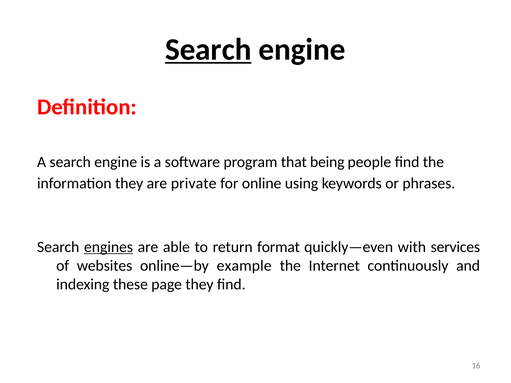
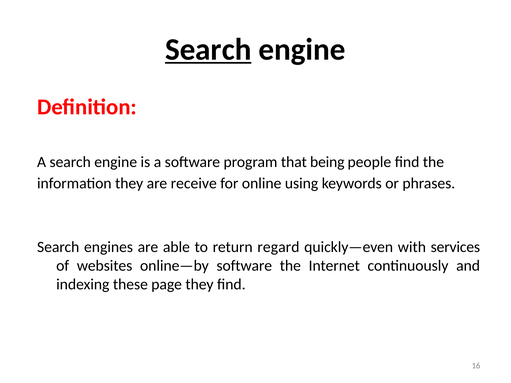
private: private -> receive (194, 183)
engines underline: present -> none (109, 247)
format: format -> regard (278, 247)
online—by example: example -> software (244, 266)
